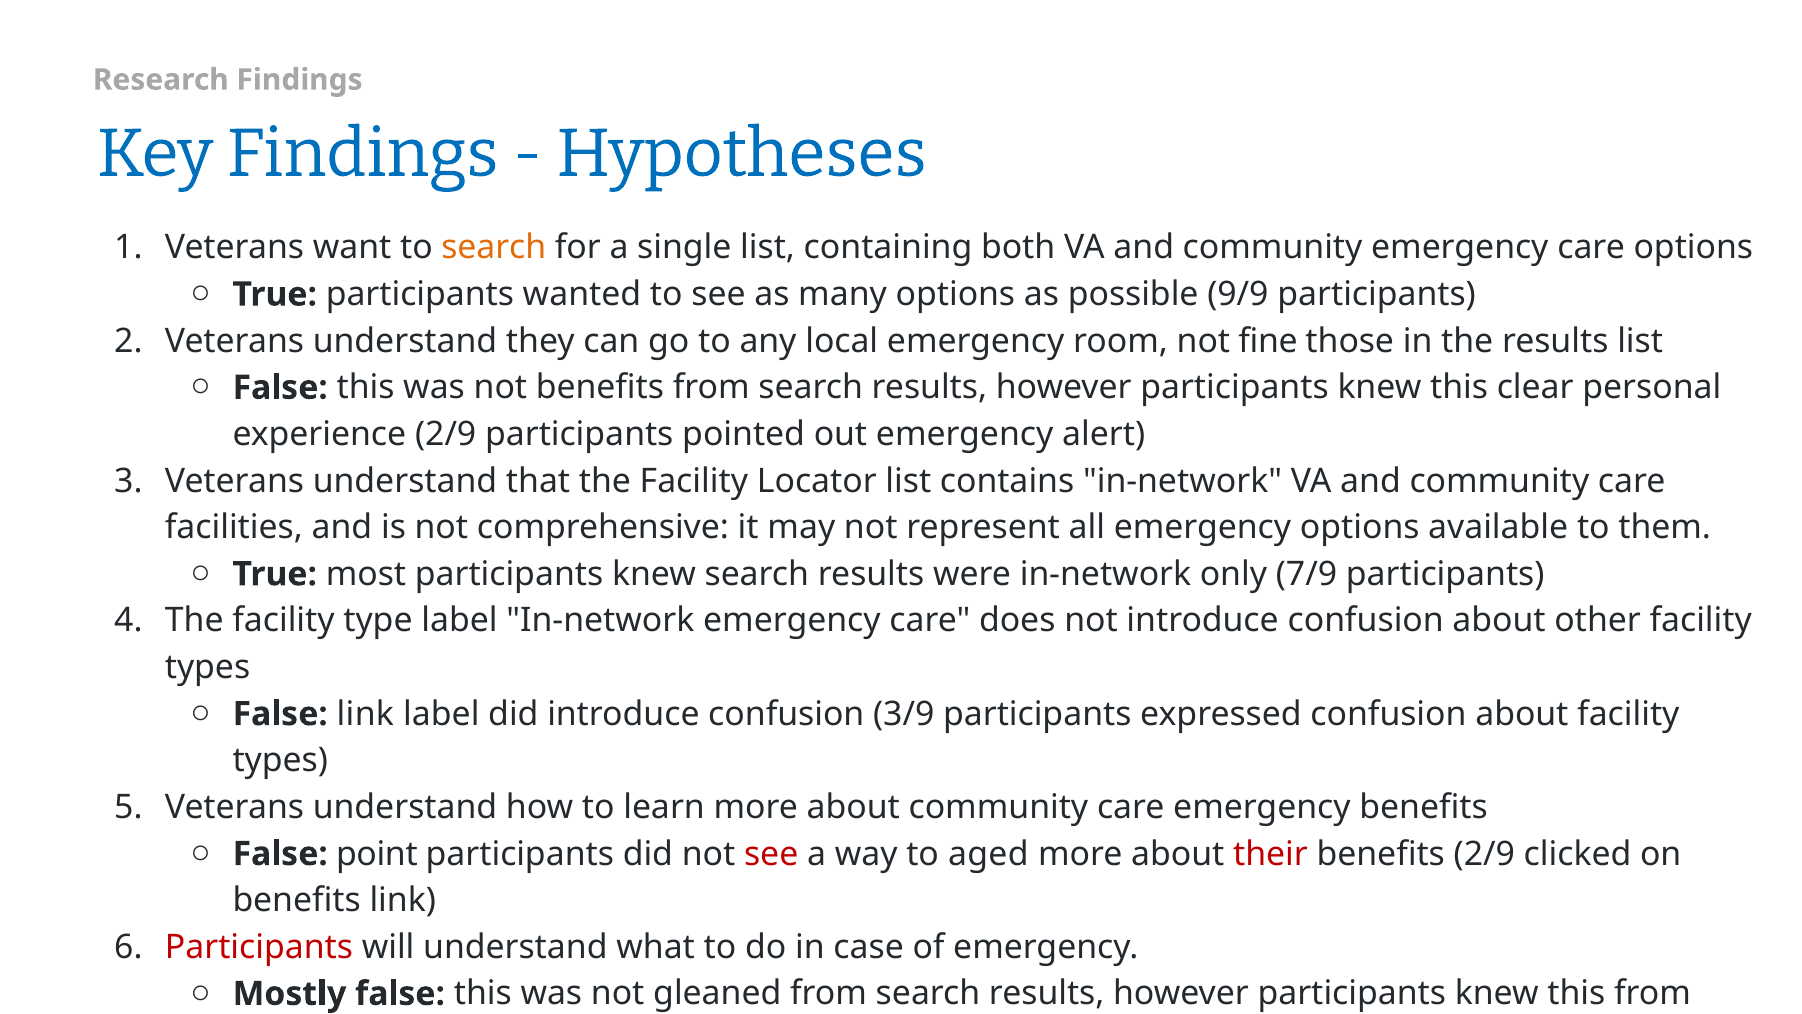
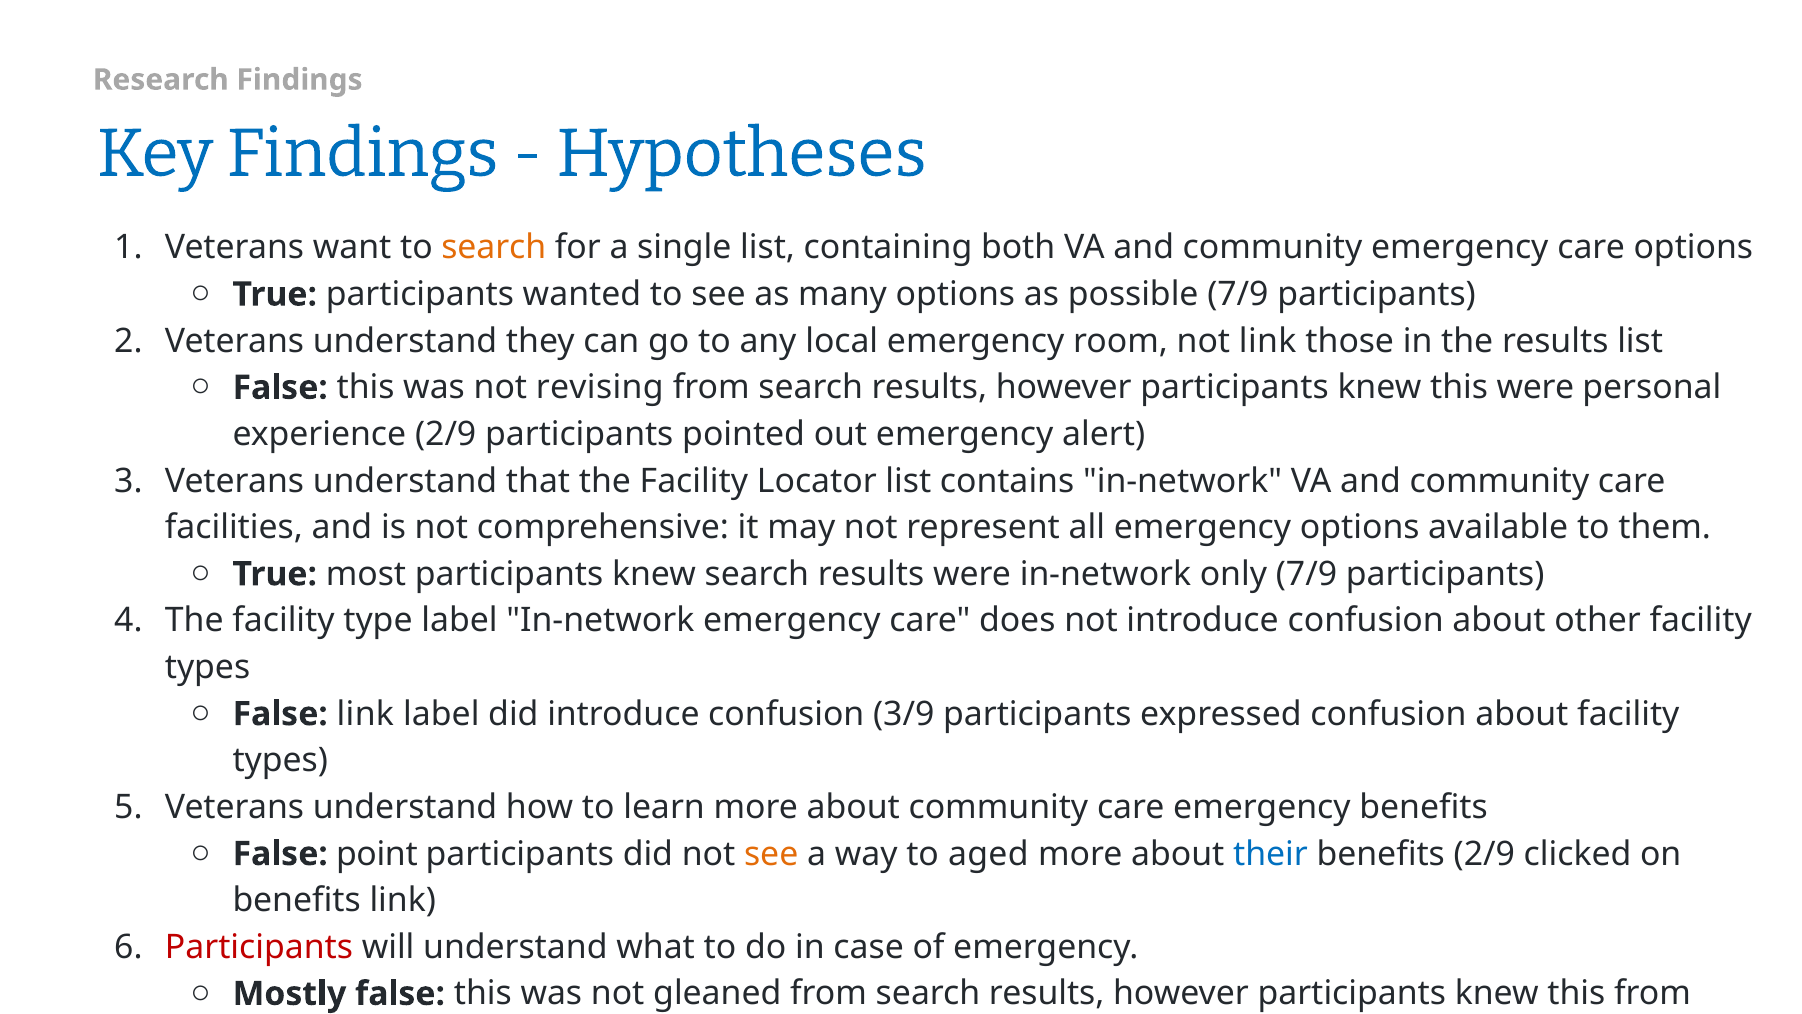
possible 9/9: 9/9 -> 7/9 (1238, 294)
not fine: fine -> link (1268, 341)
not benefits: benefits -> revising (600, 387)
this clear: clear -> were (1535, 387)
see colour: red -> orange (771, 854)
their colour: red -> blue (1271, 854)
